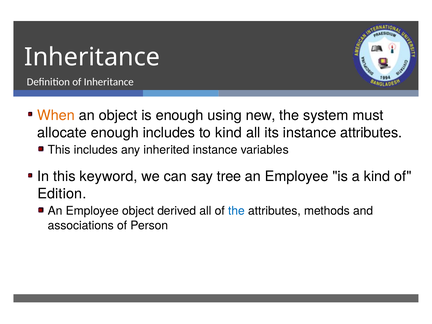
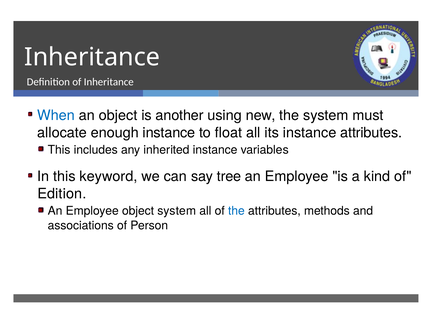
When colour: orange -> blue (56, 115)
is enough: enough -> another (180, 115)
enough includes: includes -> instance (169, 133)
to kind: kind -> float (229, 133)
object derived: derived -> system (177, 211)
